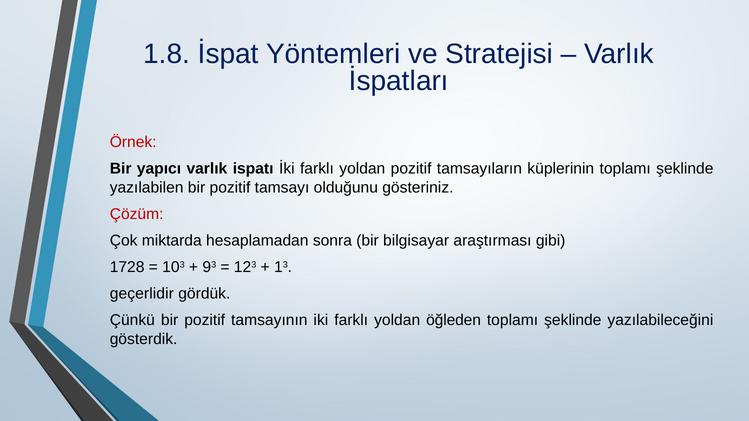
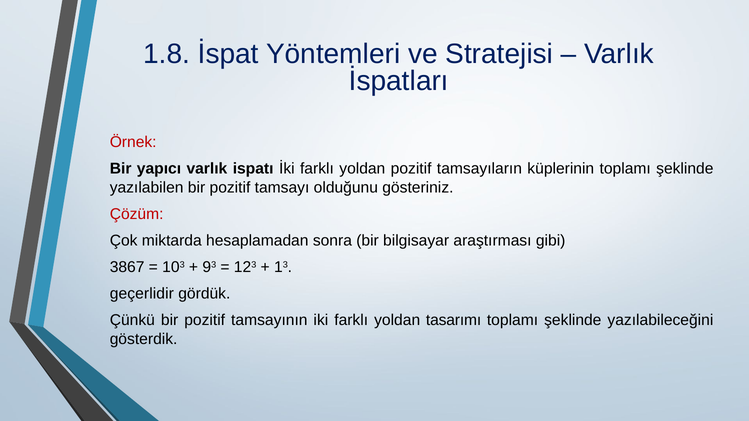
1728: 1728 -> 3867 (127, 267)
öğleden: öğleden -> tasarımı (454, 320)
